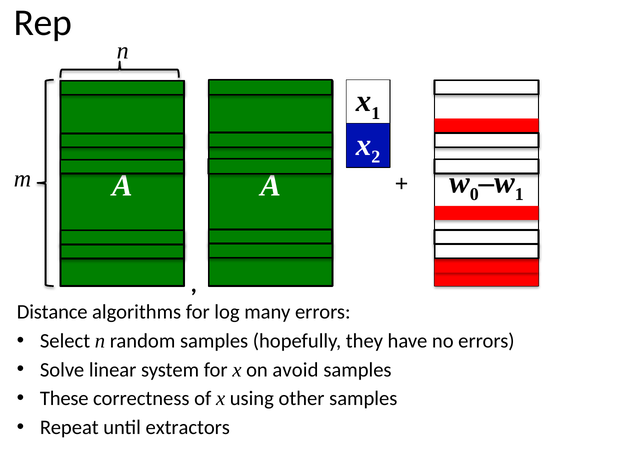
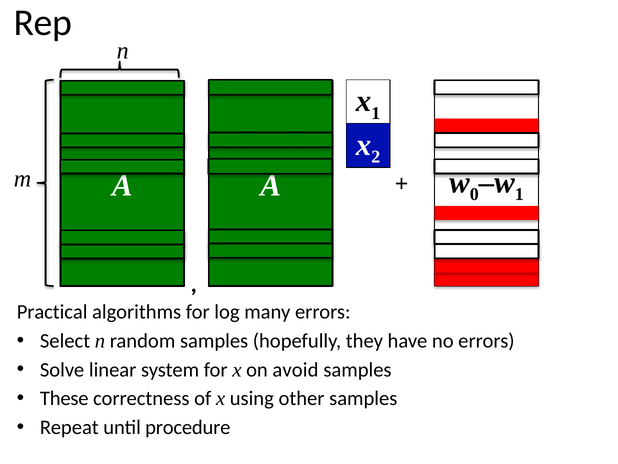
Distance: Distance -> Practical (52, 312)
extractors: extractors -> procedure (188, 427)
